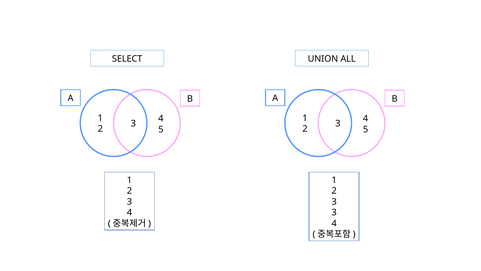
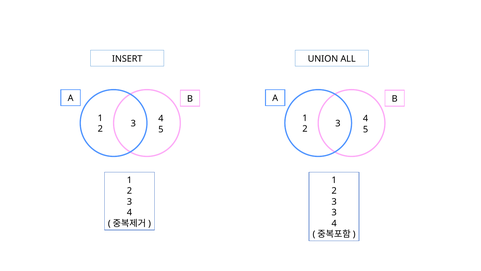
SELECT: SELECT -> INSERT (127, 59)
